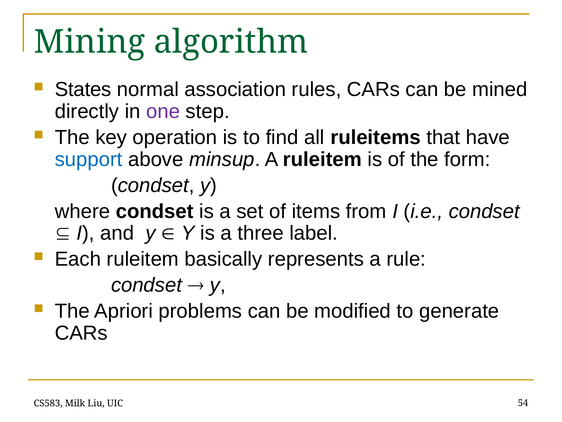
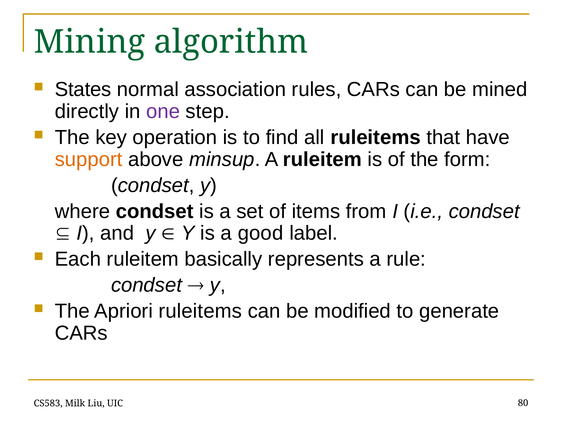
support colour: blue -> orange (89, 159)
three: three -> good (261, 233)
Apriori problems: problems -> ruleitems (200, 311)
54: 54 -> 80 (523, 403)
